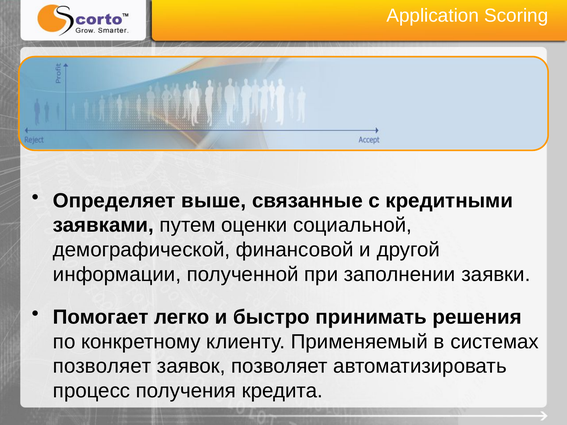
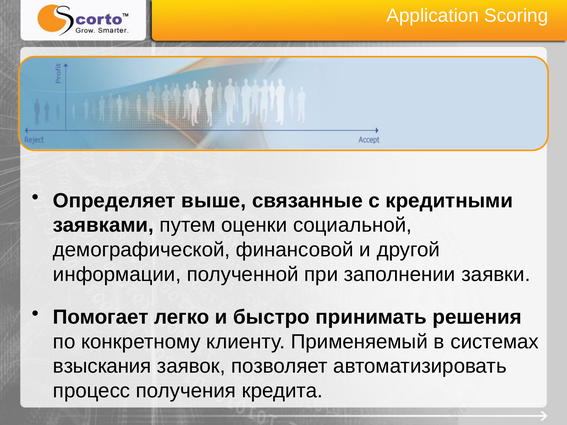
позволяет: позволяет -> взыскания (102, 366)
